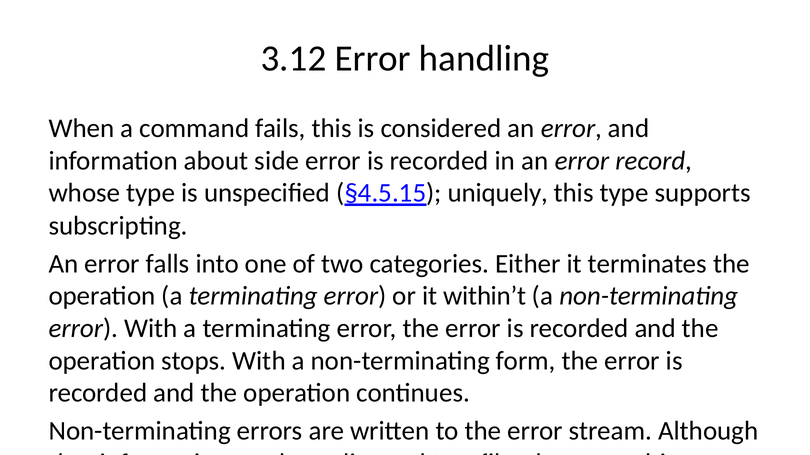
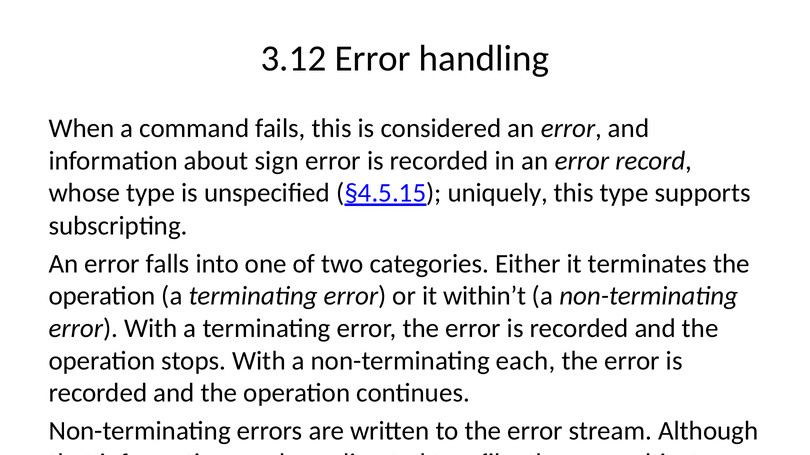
side: side -> sign (277, 161)
form: form -> each (526, 361)
